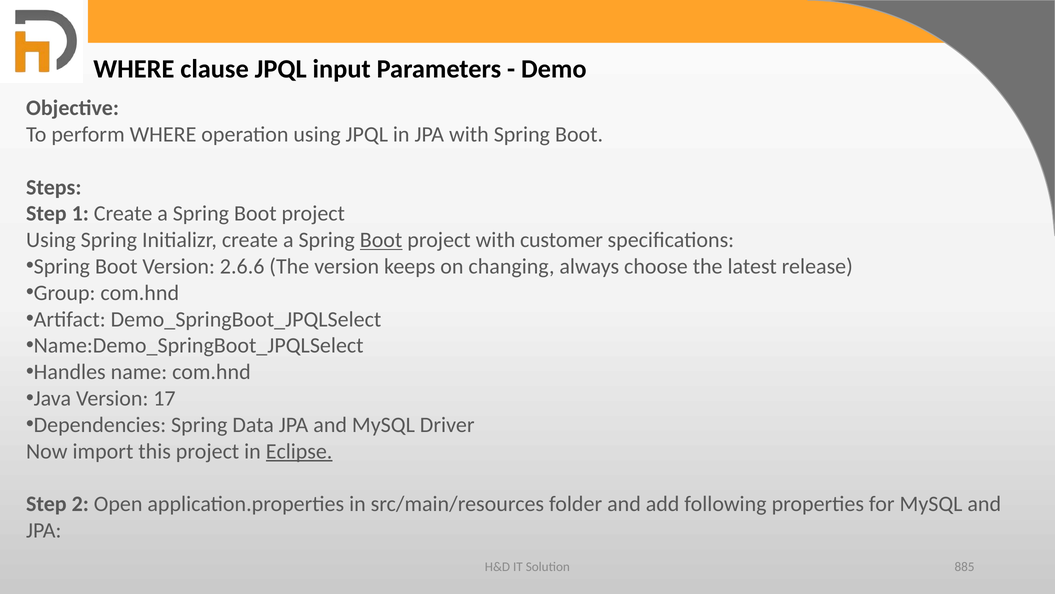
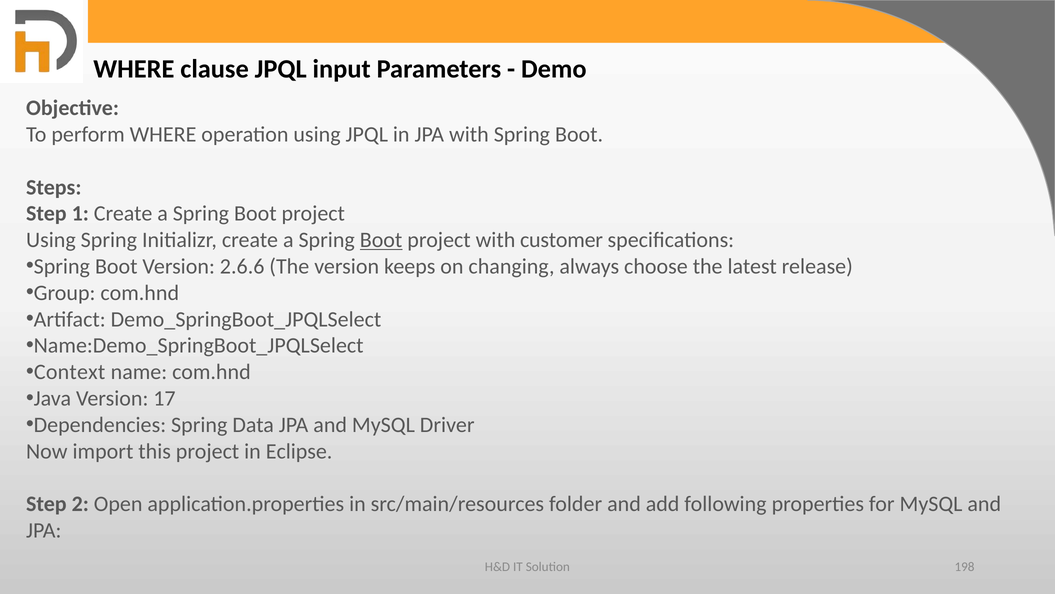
Handles: Handles -> Context (70, 372)
Eclipse underline: present -> none (299, 451)
885: 885 -> 198 (964, 567)
